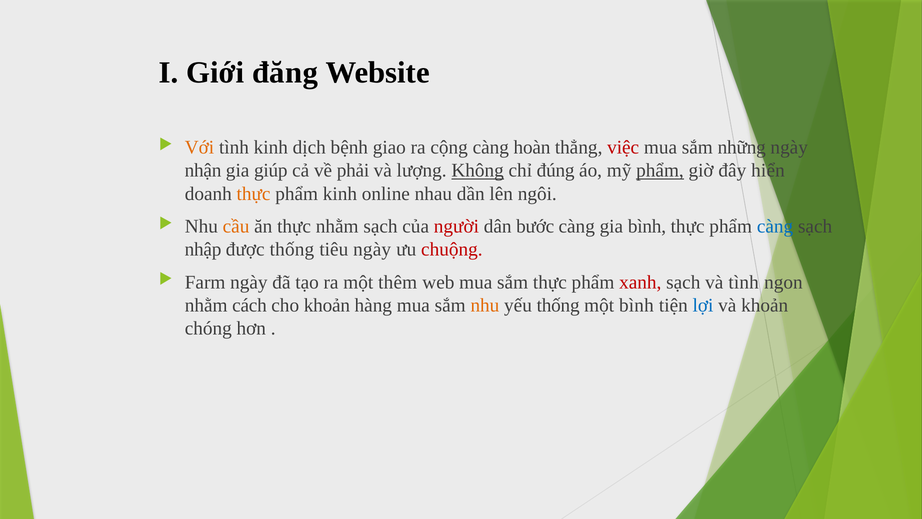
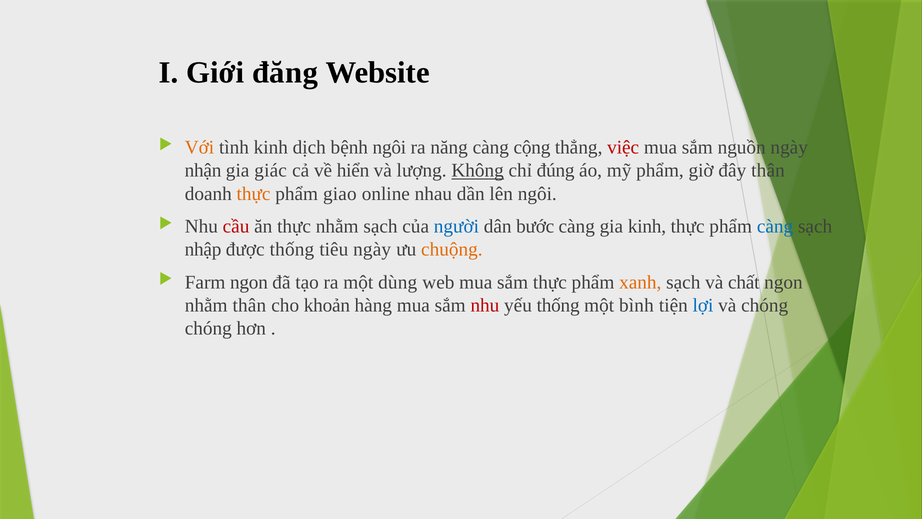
bệnh giao: giao -> ngôi (389, 147)
cộng: cộng -> năng (449, 147)
hoàn: hoàn -> cộng (532, 147)
những: những -> nguồn (742, 147)
giúp: giúp -> giác (271, 170)
phải: phải -> hiển (353, 170)
phẩm underline: present -> none (660, 170)
đây hiển: hiển -> thân (768, 170)
phẩm kinh: kinh -> giao (340, 194)
cầu colour: orange -> red (236, 226)
người colour: red -> blue (456, 226)
gia bình: bình -> kinh (647, 226)
chuộng colour: red -> orange (452, 249)
Farm ngày: ngày -> ngon (249, 282)
thêm: thêm -> dùng (398, 282)
xanh colour: red -> orange (640, 282)
và tình: tình -> chất (744, 282)
nhằm cách: cách -> thân (249, 305)
nhu colour: orange -> red (485, 305)
và khoản: khoản -> chóng (765, 305)
